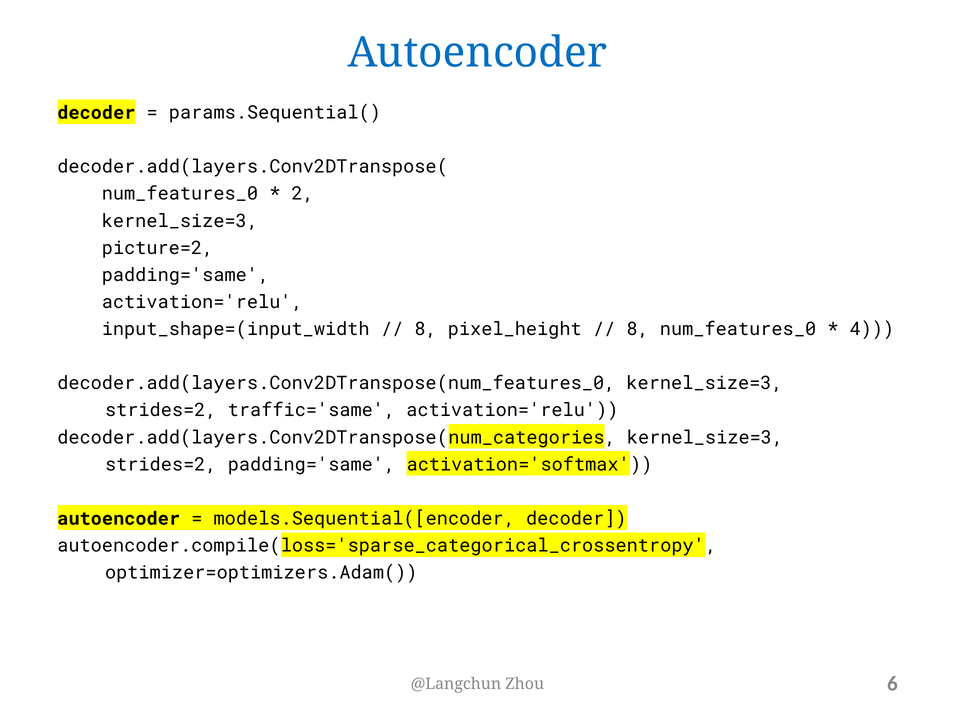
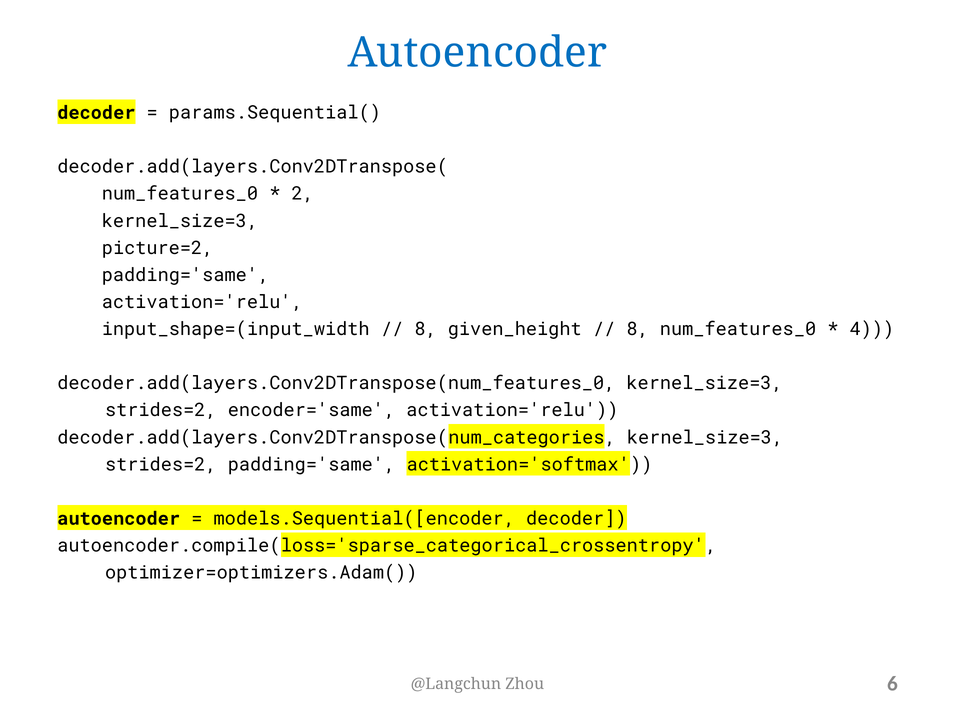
pixel_height: pixel_height -> given_height (515, 329)
traffic='same: traffic='same -> encoder='same (312, 410)
